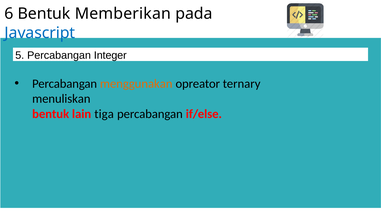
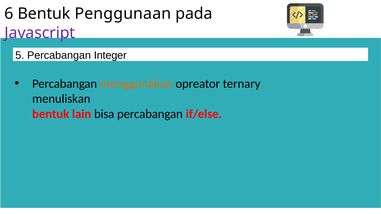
Memberikan: Memberikan -> Penggunaan (123, 14)
Javascript colour: blue -> purple (40, 33)
tiga: tiga -> bisa (104, 114)
